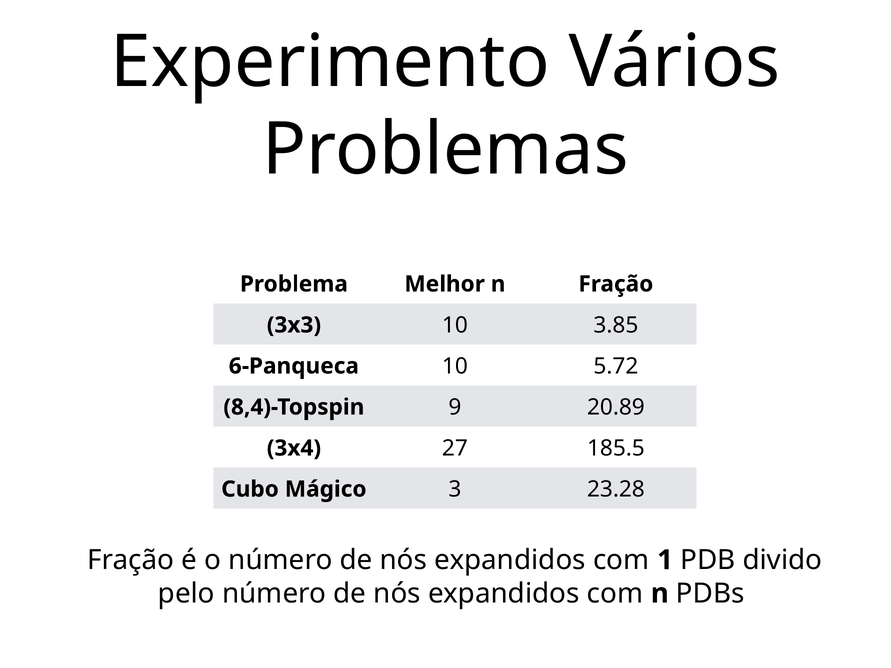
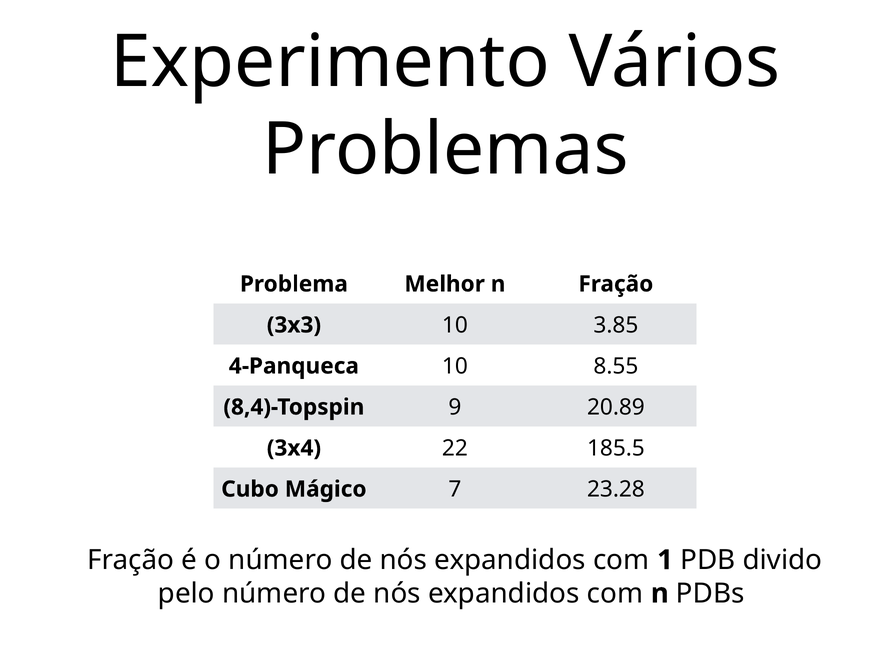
6-Panqueca: 6-Panqueca -> 4-Panqueca (294, 366)
5.72: 5.72 -> 8.55 (616, 366)
27: 27 -> 22 (455, 448)
3: 3 -> 7 (455, 489)
